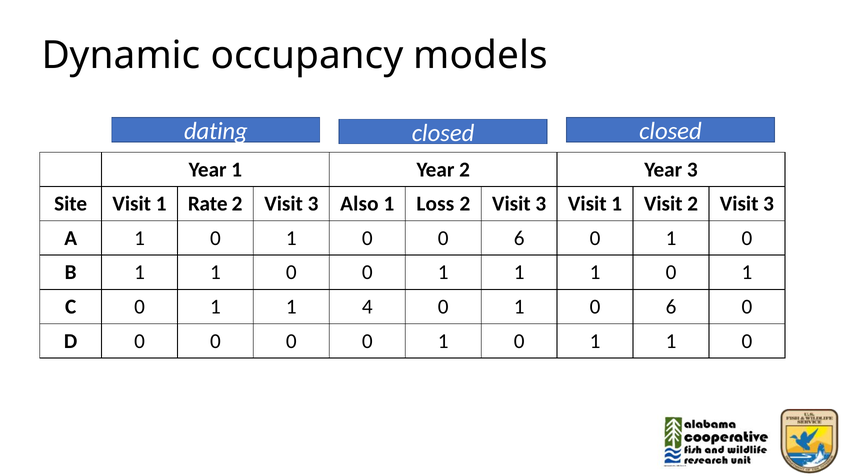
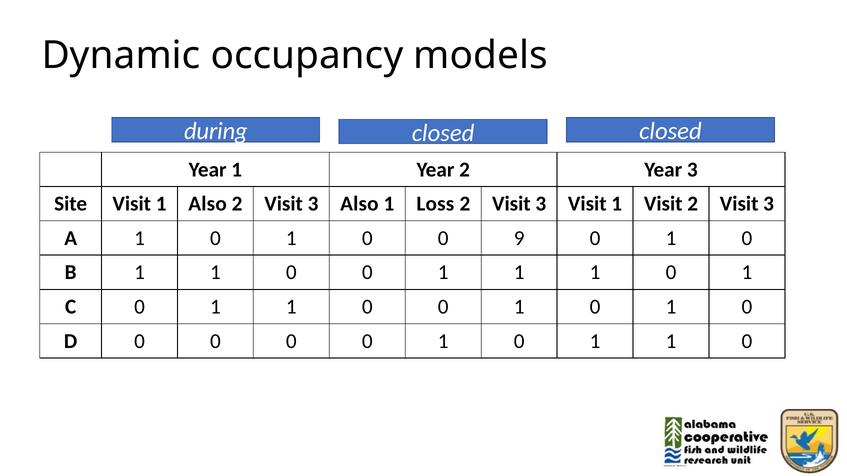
dating: dating -> during (216, 131)
1 Rate: Rate -> Also (208, 204)
0 0 6: 6 -> 9 (519, 238)
4: 4 -> 0 (367, 307)
6: 6 -> 1 (671, 307)
